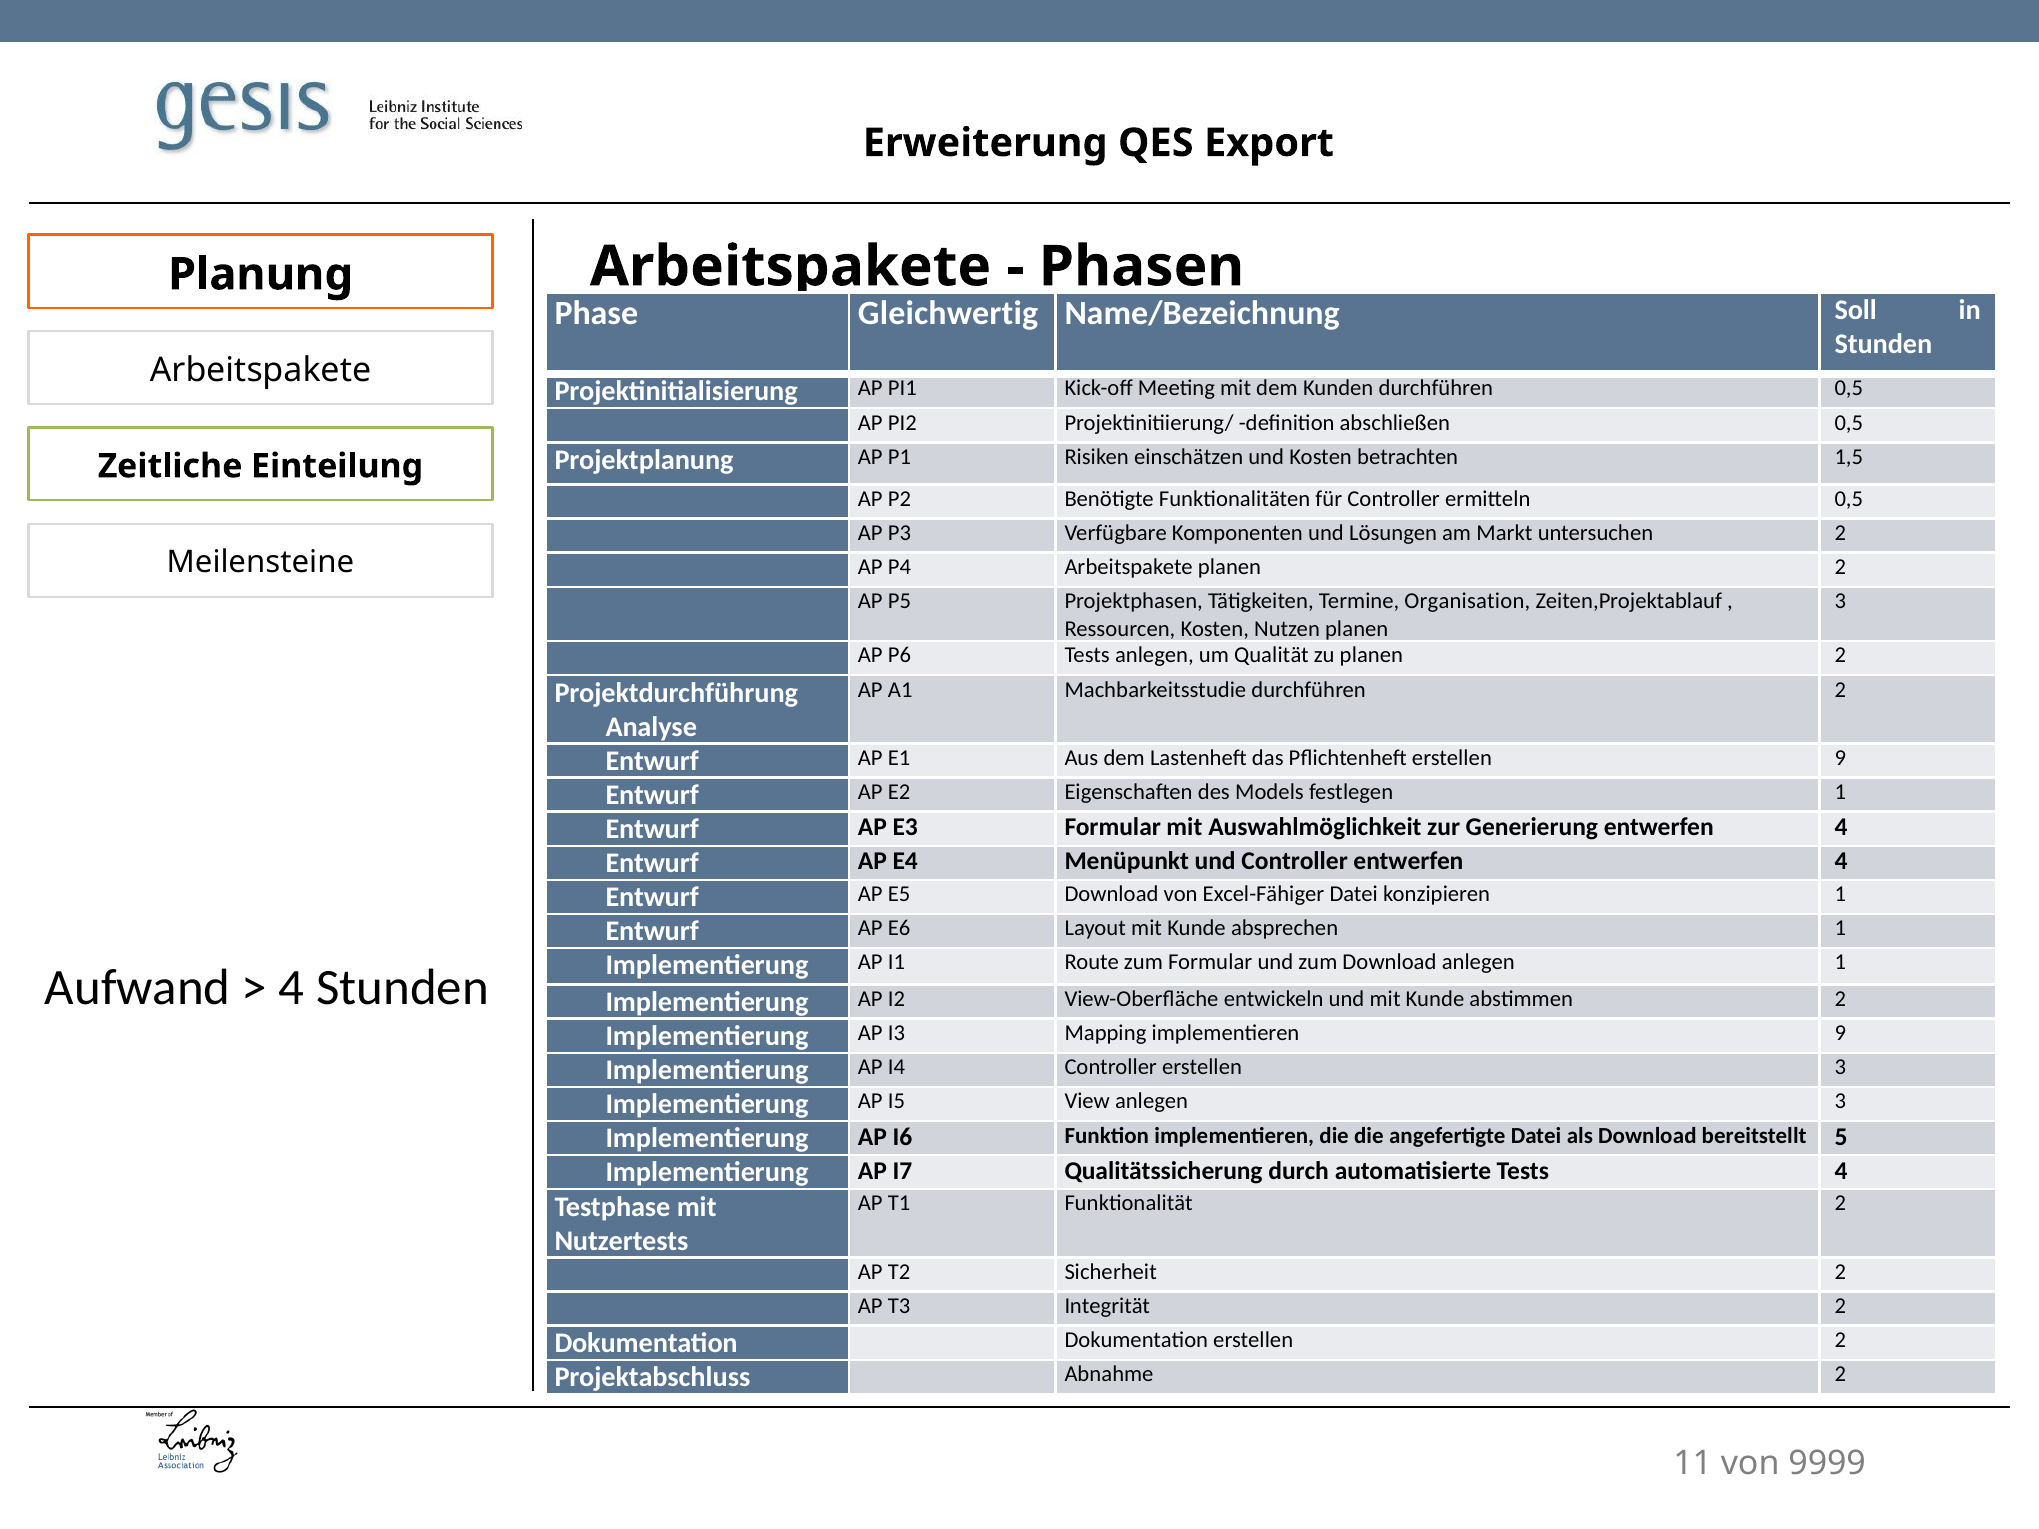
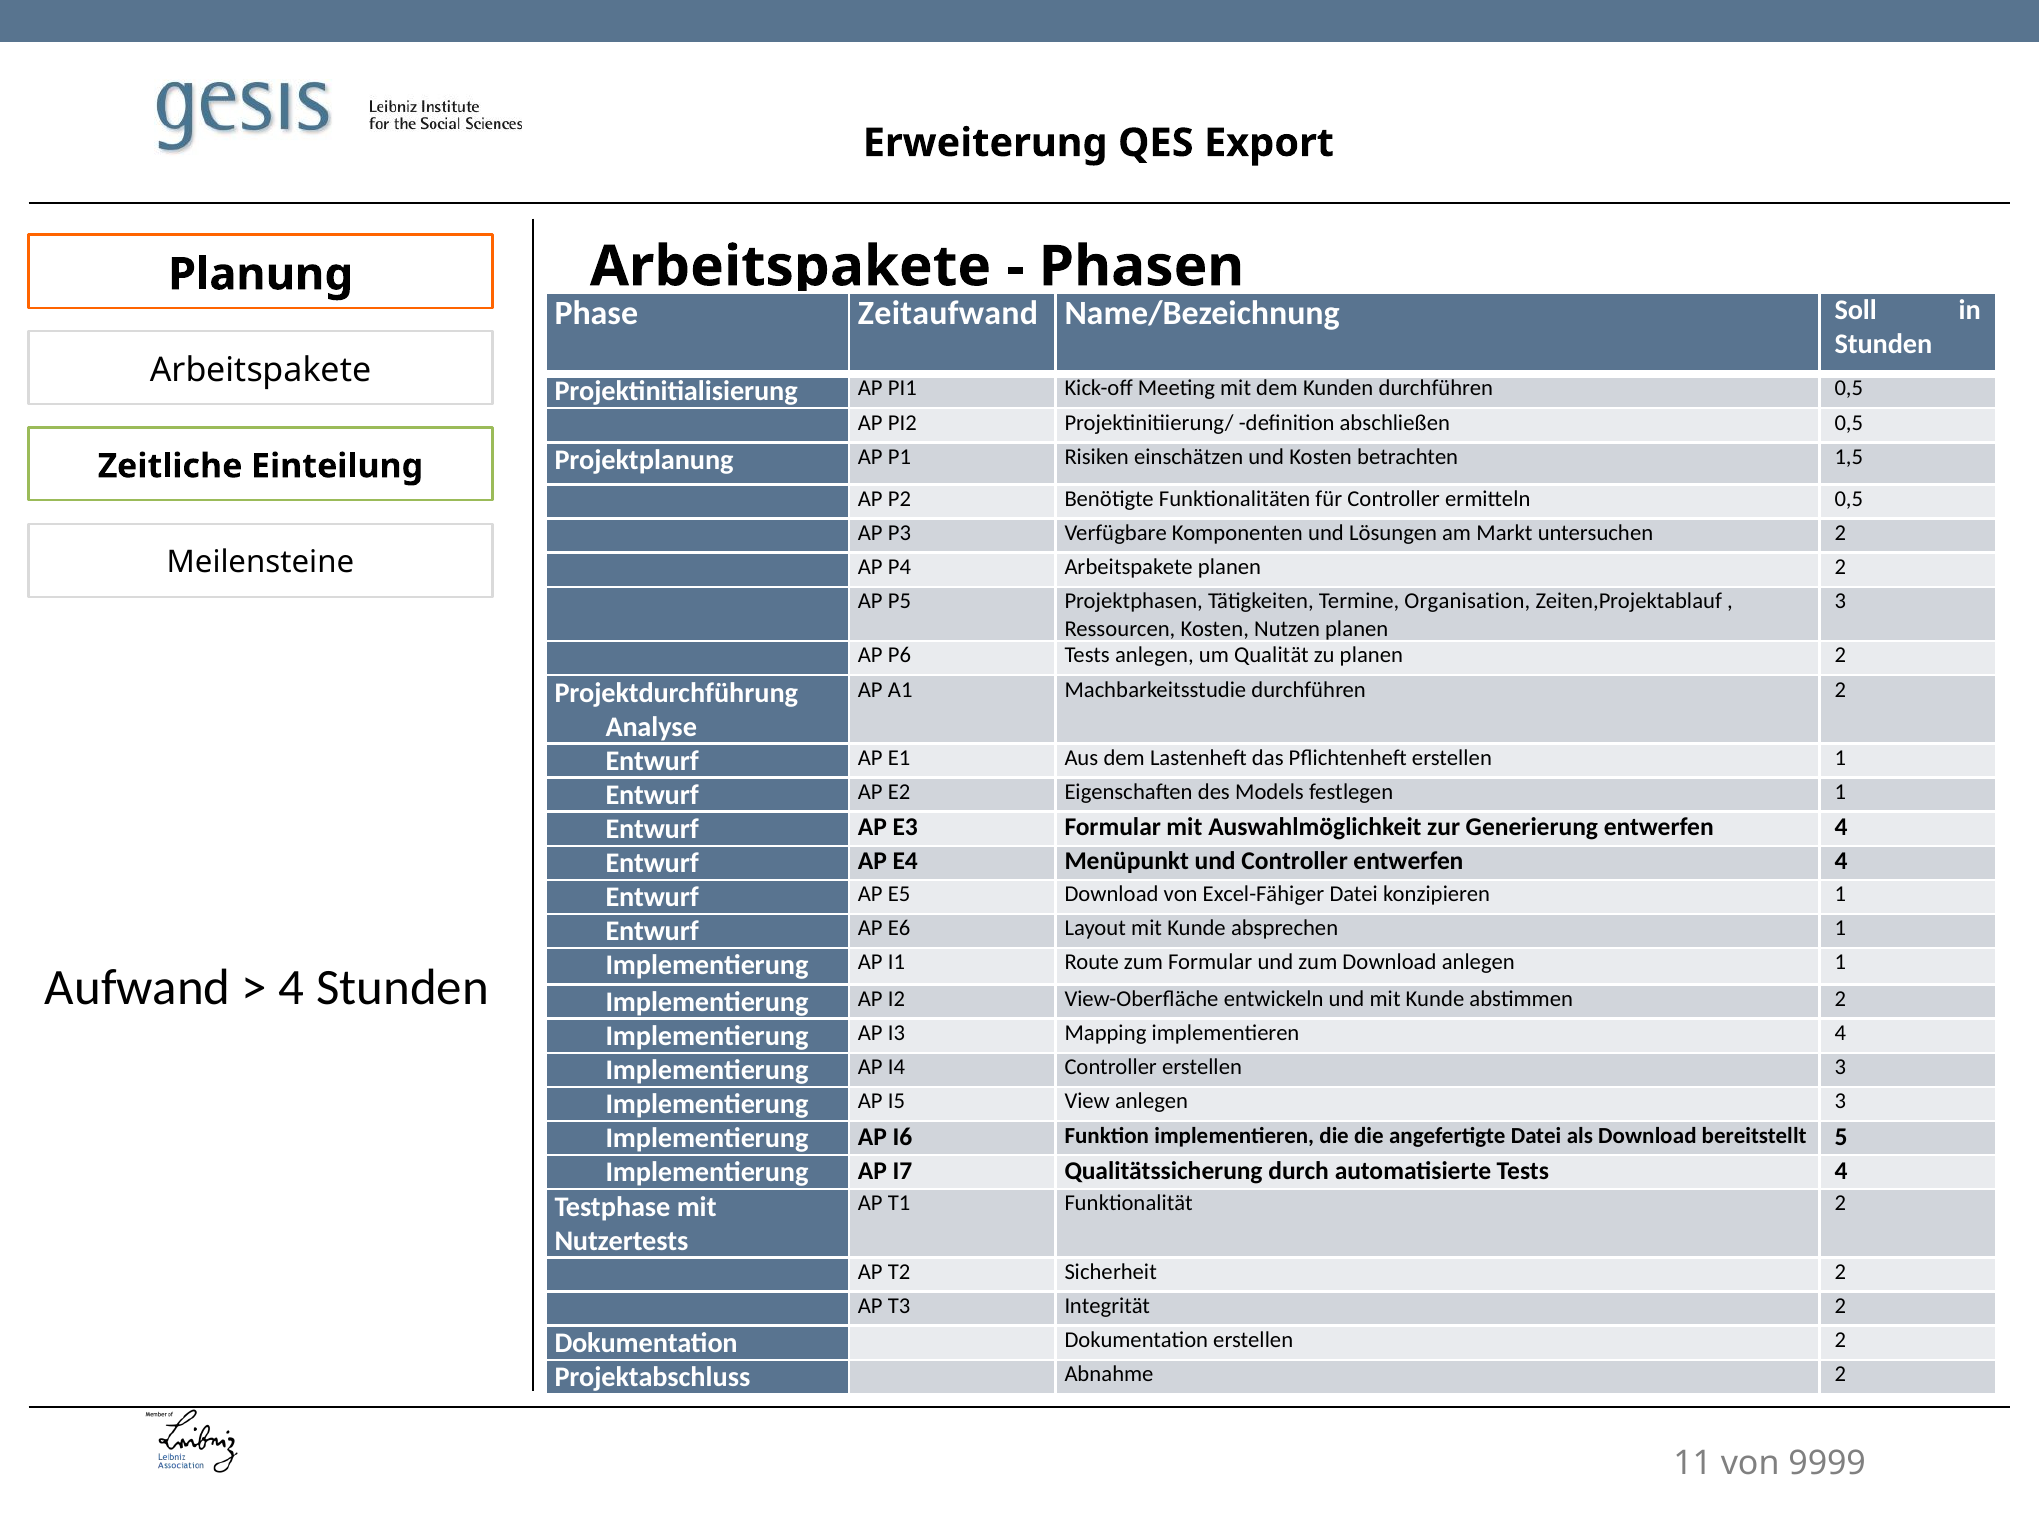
Gleichwertig: Gleichwertig -> Zeitaufwand (948, 314)
erstellen 9: 9 -> 1 (1840, 758)
implementieren 9: 9 -> 4 (1840, 1033)
